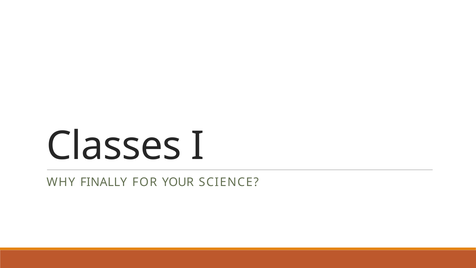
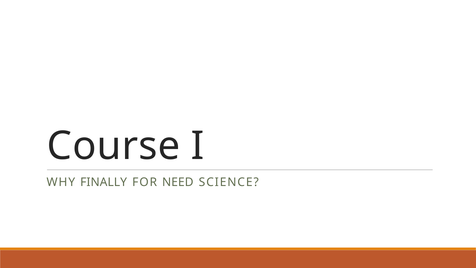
Classes: Classes -> Course (114, 146)
YOUR: YOUR -> NEED (178, 182)
